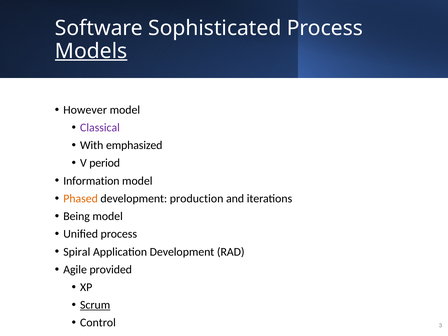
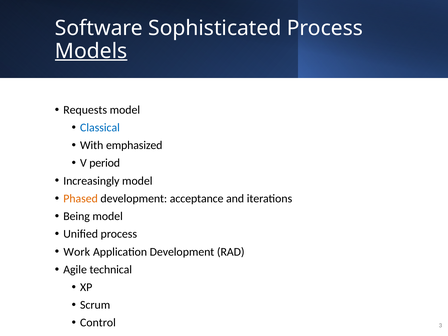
However: However -> Requests (85, 110)
Classical colour: purple -> blue (100, 128)
Information: Information -> Increasingly (91, 181)
production: production -> acceptance (197, 199)
Spiral: Spiral -> Work (77, 252)
provided: provided -> technical (111, 270)
Scrum underline: present -> none (95, 305)
